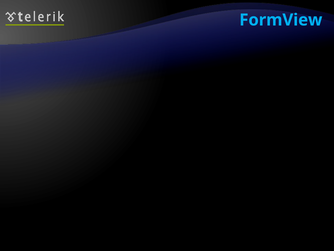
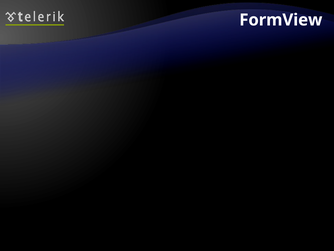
FormView colour: light blue -> white (281, 20)
